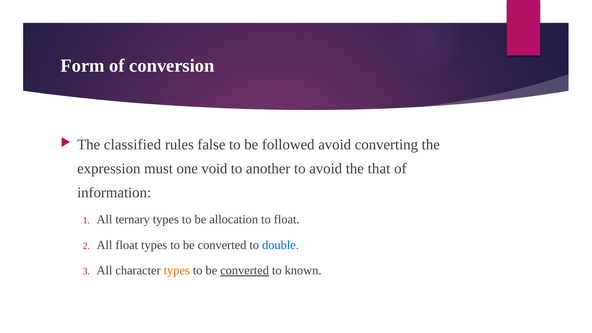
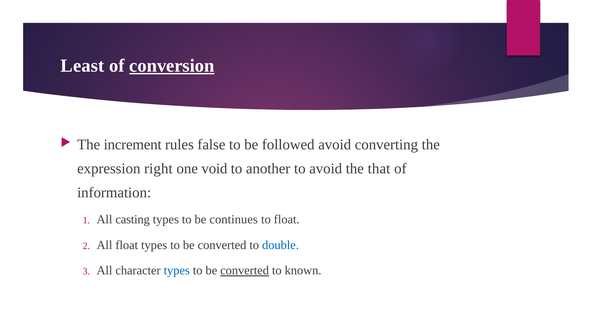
Form: Form -> Least (83, 66)
conversion underline: none -> present (172, 66)
classified: classified -> increment (133, 145)
must: must -> right (158, 169)
ternary: ternary -> casting (133, 220)
allocation: allocation -> continues (234, 220)
types colour: orange -> blue (177, 271)
